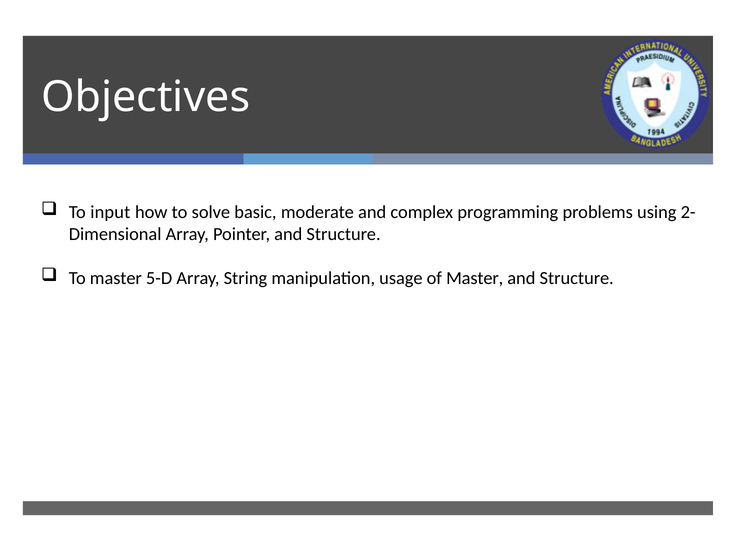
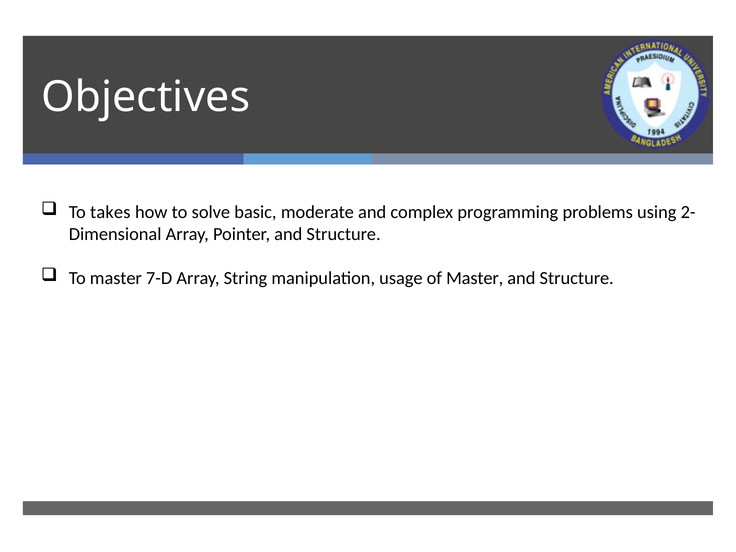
input: input -> takes (110, 212)
5-D: 5-D -> 7-D (159, 278)
